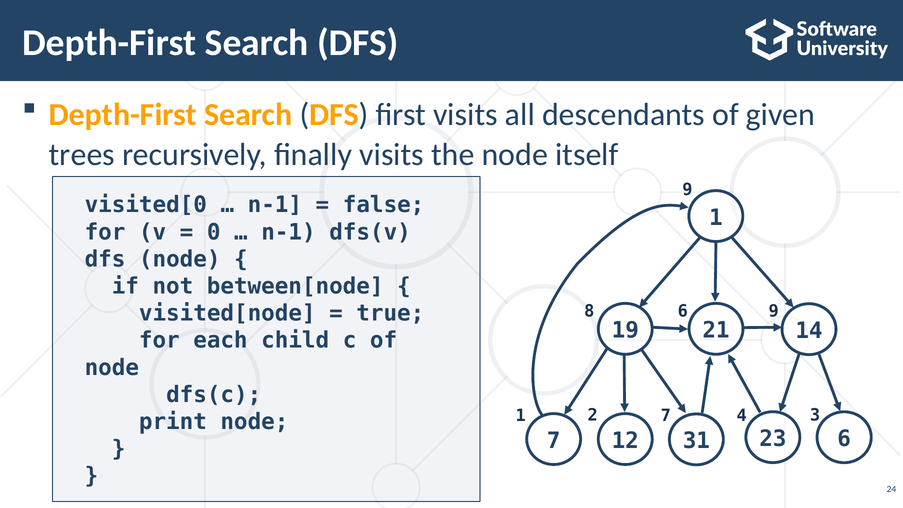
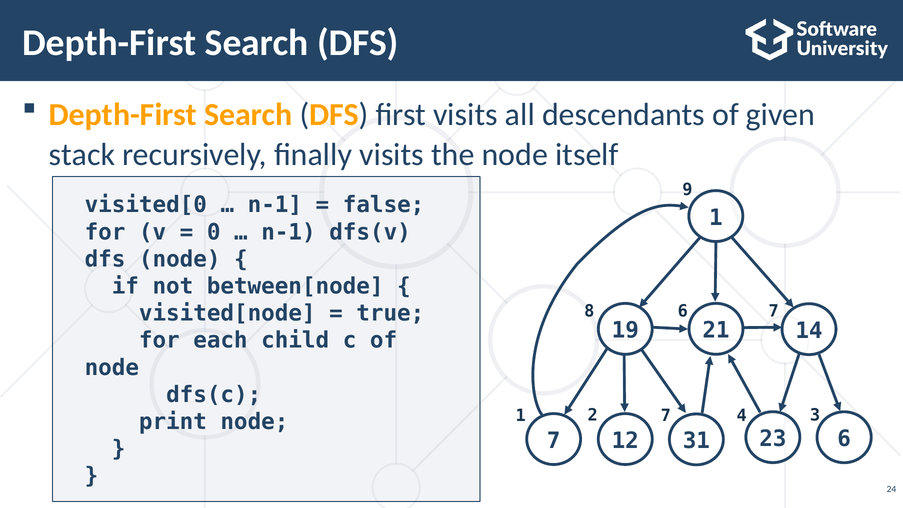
trees: trees -> stack (82, 155)
9: 9 -> 7 (774, 311)
